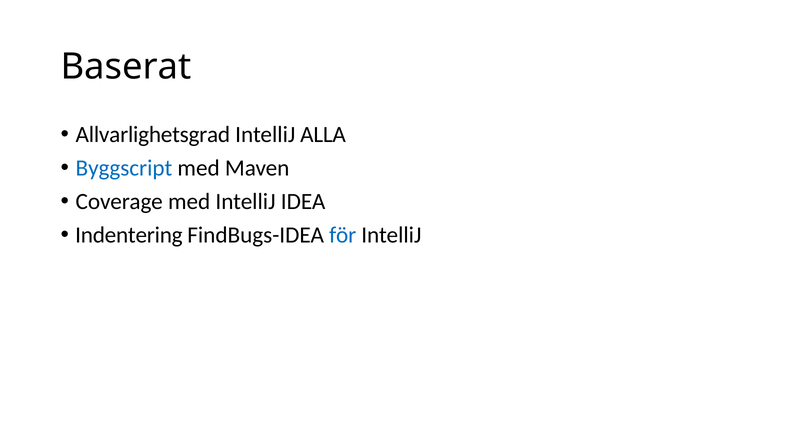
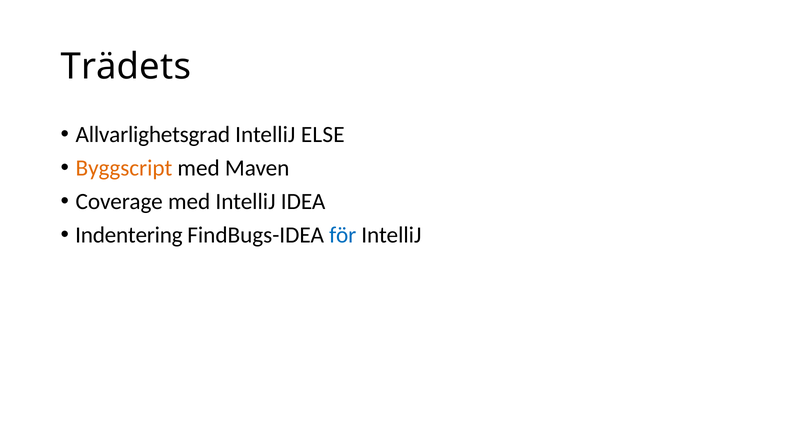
Baserat: Baserat -> Trädets (126, 67)
ALLA: ALLA -> ELSE (323, 135)
Byggscript colour: blue -> orange (124, 168)
